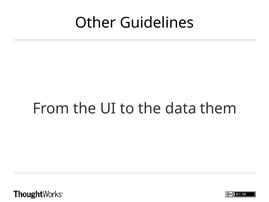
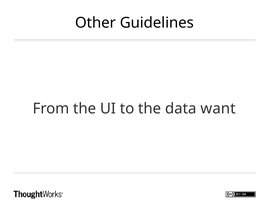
them: them -> want (218, 108)
